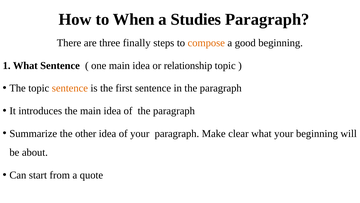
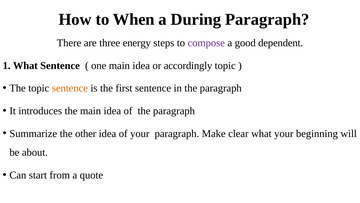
Studies: Studies -> During (196, 19)
finally: finally -> energy (137, 43)
compose colour: orange -> purple (206, 43)
good beginning: beginning -> dependent (281, 43)
relationship: relationship -> accordingly (188, 65)
